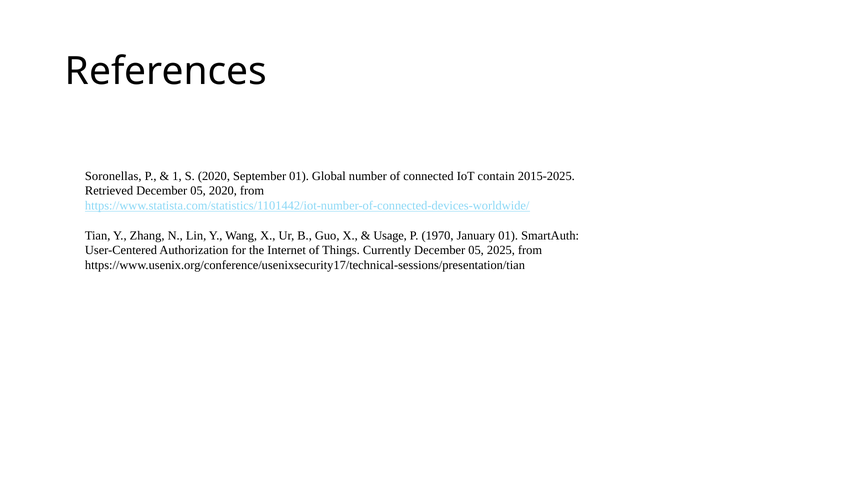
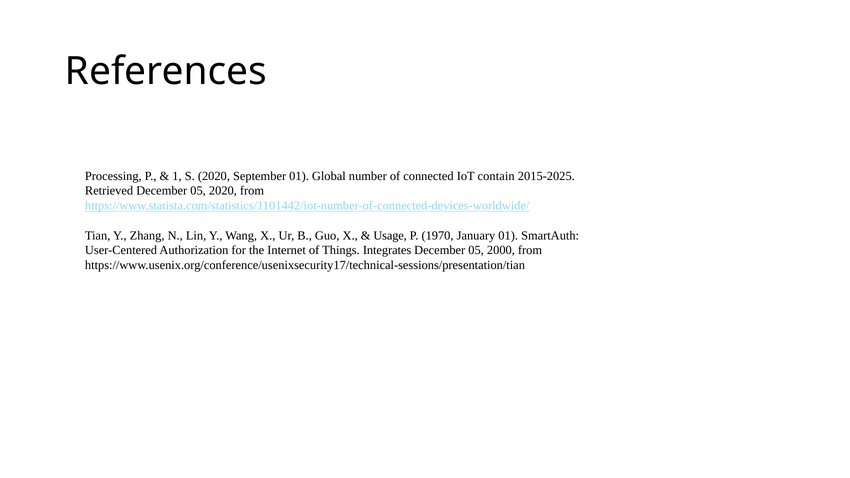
Soronellas: Soronellas -> Processing (113, 176)
Currently: Currently -> Integrates (387, 250)
2025: 2025 -> 2000 (501, 250)
